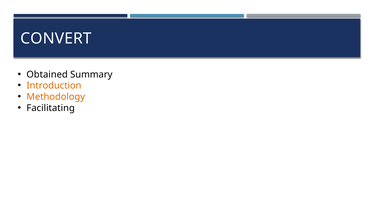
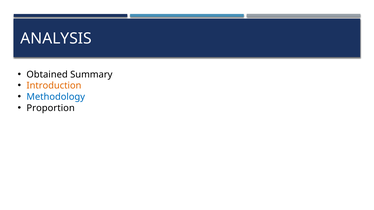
CONVERT: CONVERT -> ANALYSIS (56, 39)
Methodology colour: orange -> blue (56, 97)
Facilitating: Facilitating -> Proportion (51, 108)
